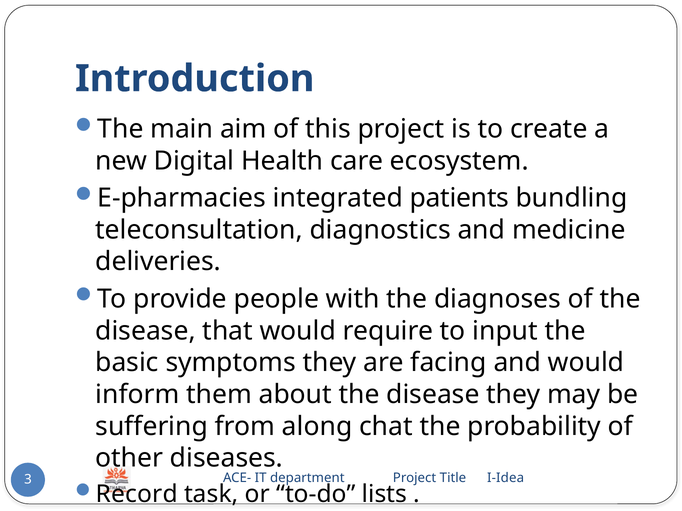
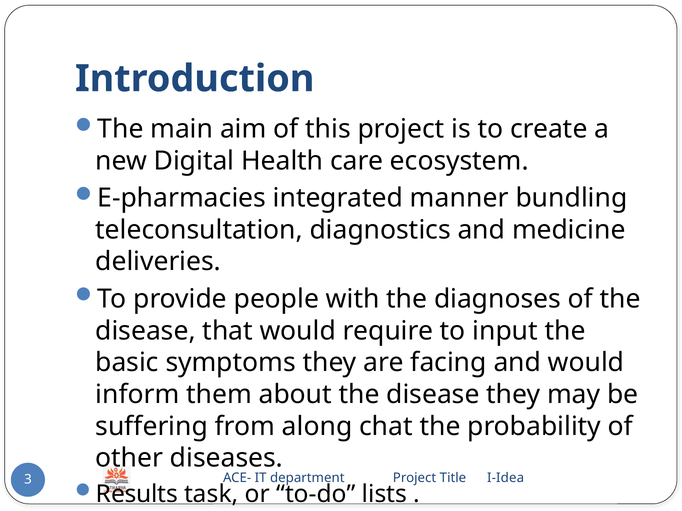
patients: patients -> manner (459, 198)
Record: Record -> Results (137, 495)
